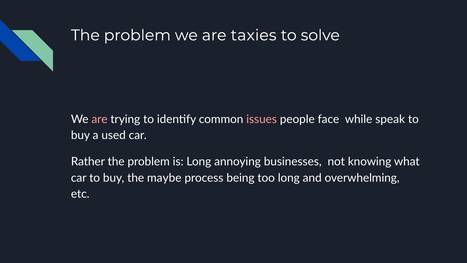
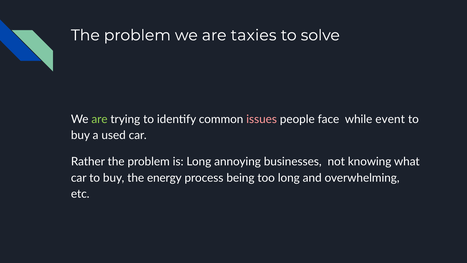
are colour: pink -> light green (99, 119)
speak: speak -> event (390, 119)
maybe: maybe -> energy (164, 178)
